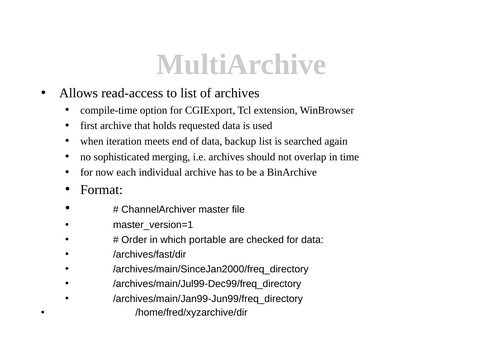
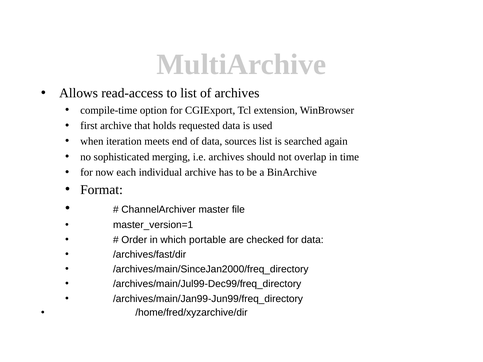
backup: backup -> sources (241, 141)
